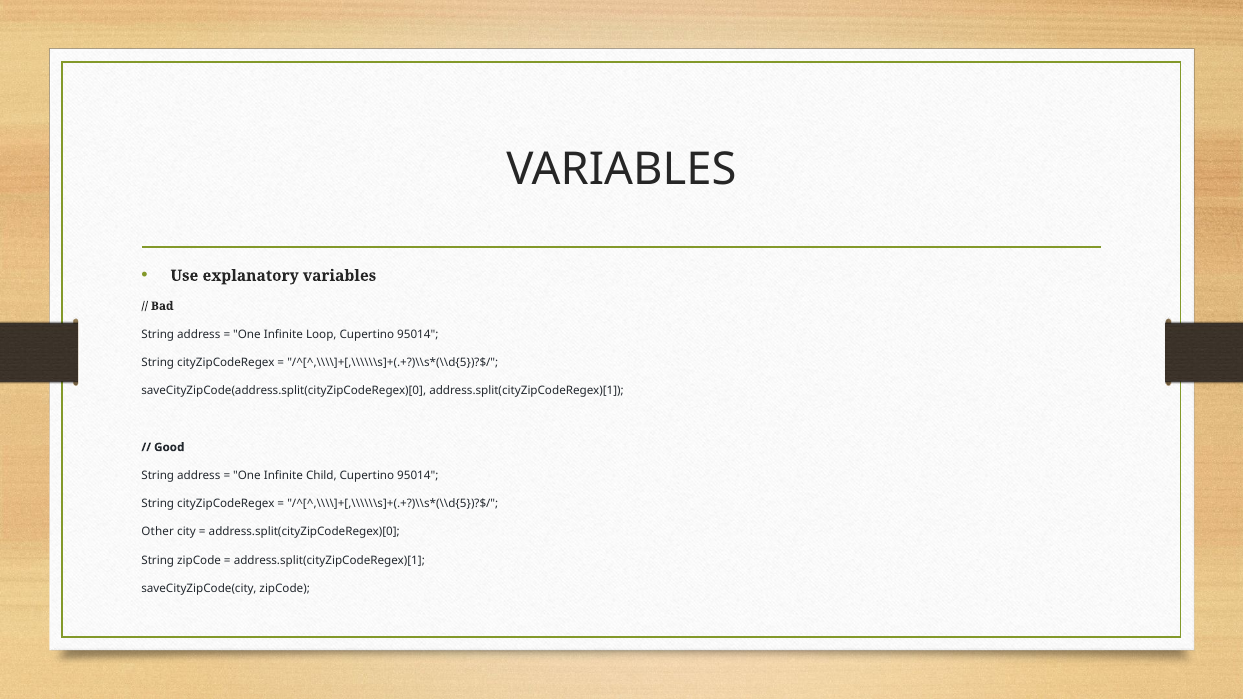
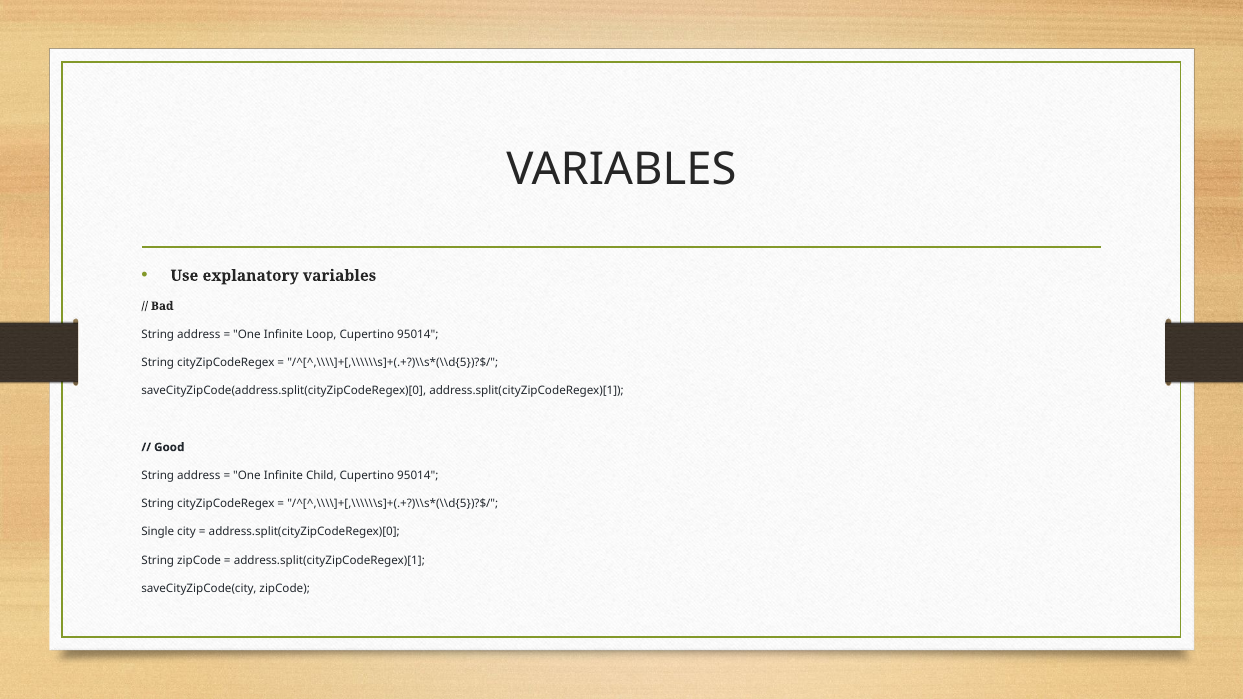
Other: Other -> Single (158, 532)
